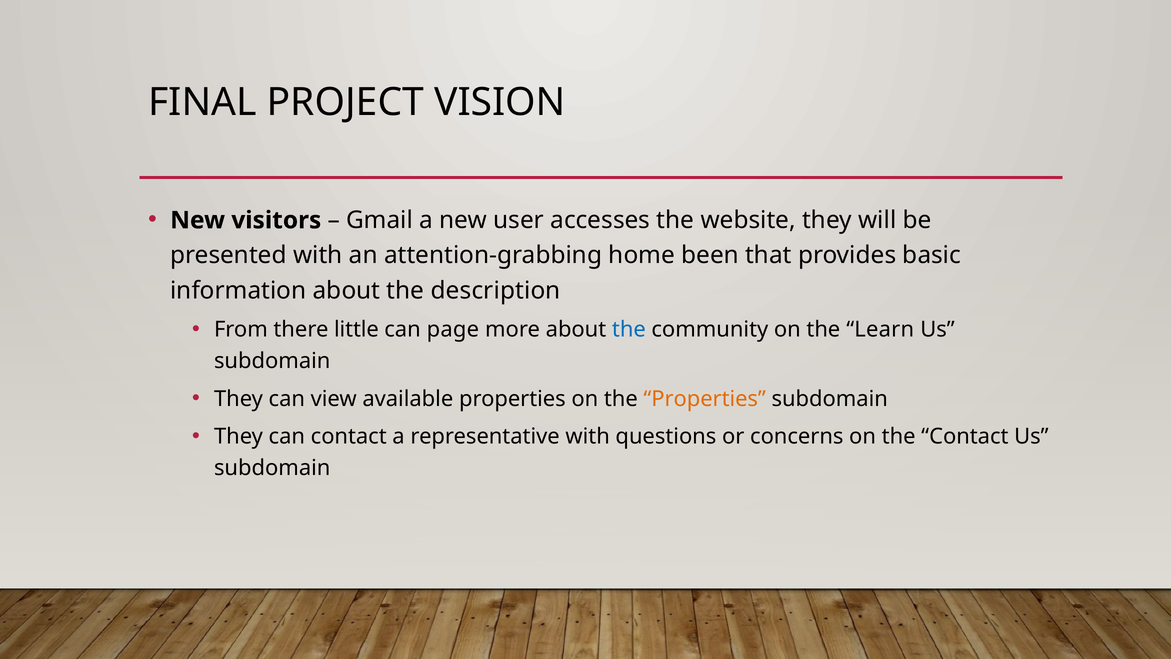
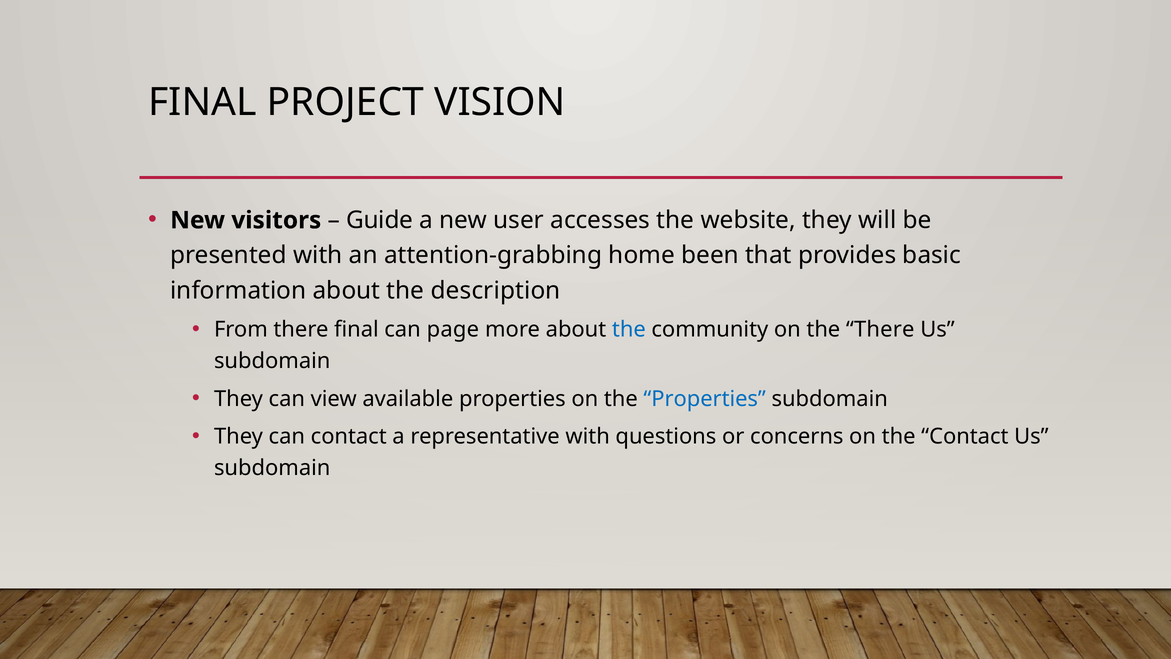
Gmail: Gmail -> Guide (380, 220)
there little: little -> final (356, 329)
the Learn: Learn -> There (880, 329)
Properties colour: orange -> blue (705, 399)
